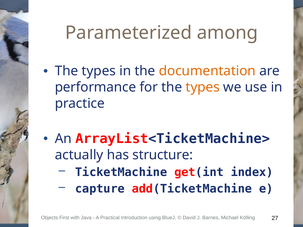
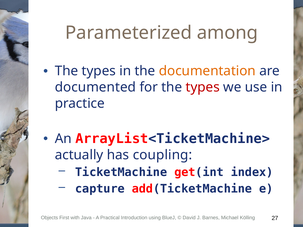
performance: performance -> documented (95, 87)
types colour: orange -> red (203, 87)
structure: structure -> coupling (163, 155)
